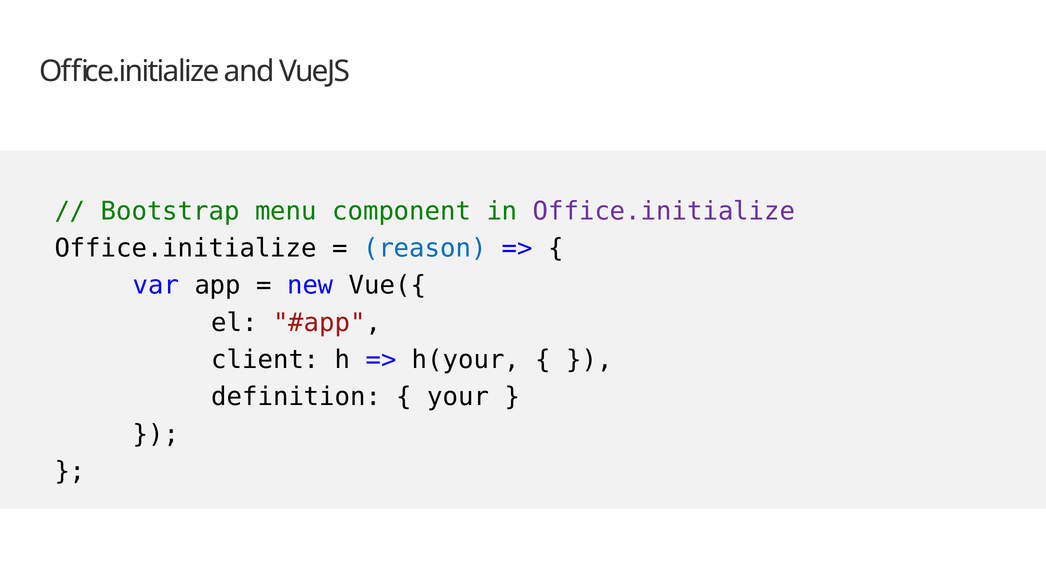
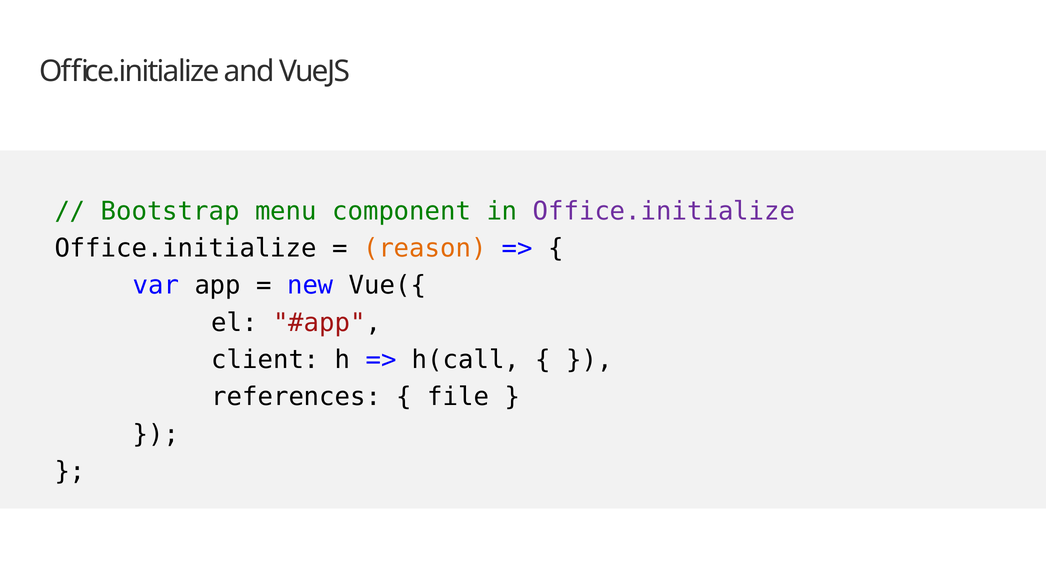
reason colour: blue -> orange (425, 248)
h(your: h(your -> h(call (466, 360)
definition: definition -> references (296, 397)
your: your -> file (458, 397)
